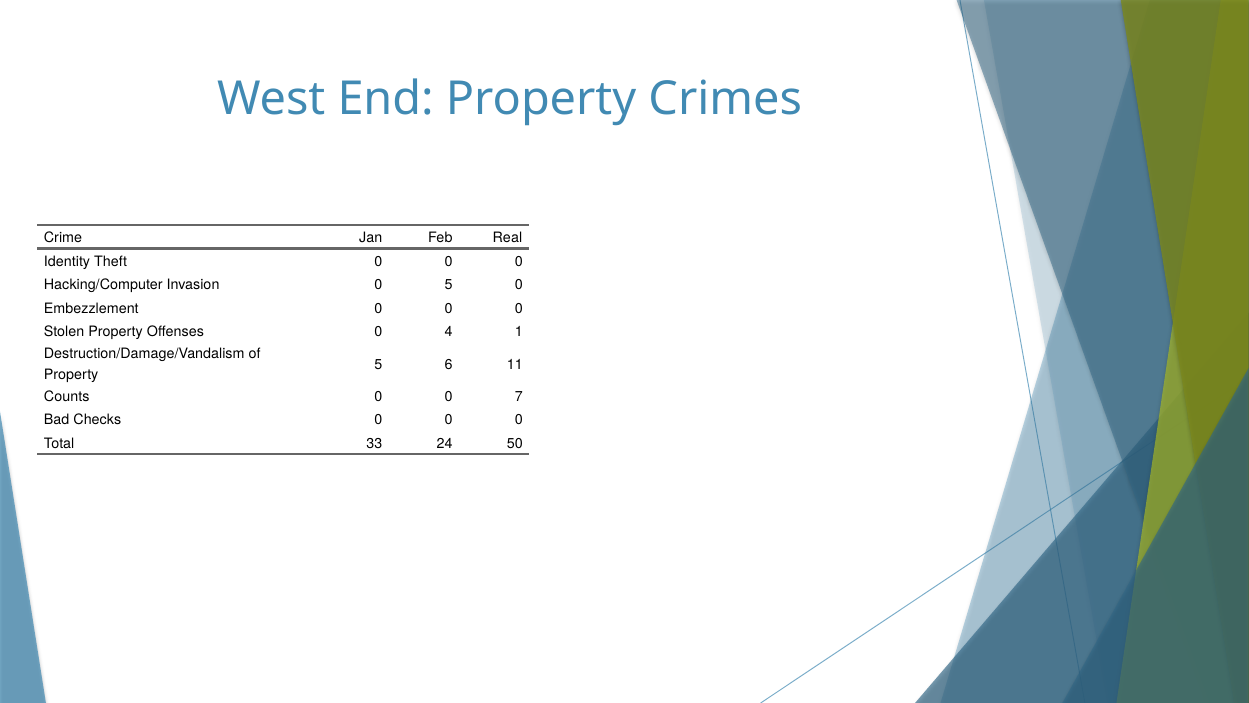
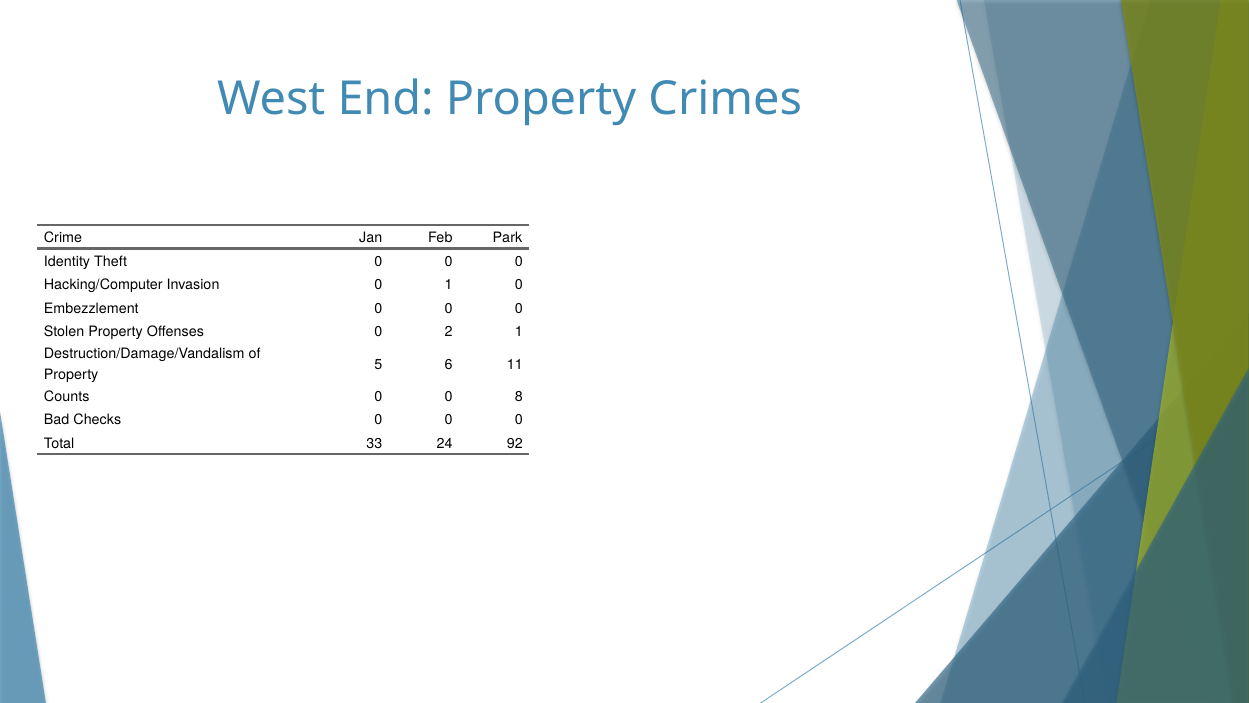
Real: Real -> Park (507, 238)
0 5: 5 -> 1 (449, 285)
4: 4 -> 2 (449, 332)
7: 7 -> 8 (519, 396)
50: 50 -> 92 (515, 443)
